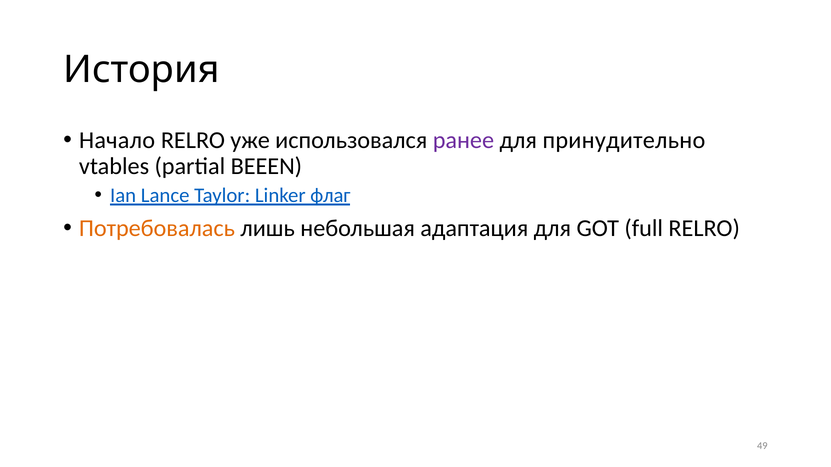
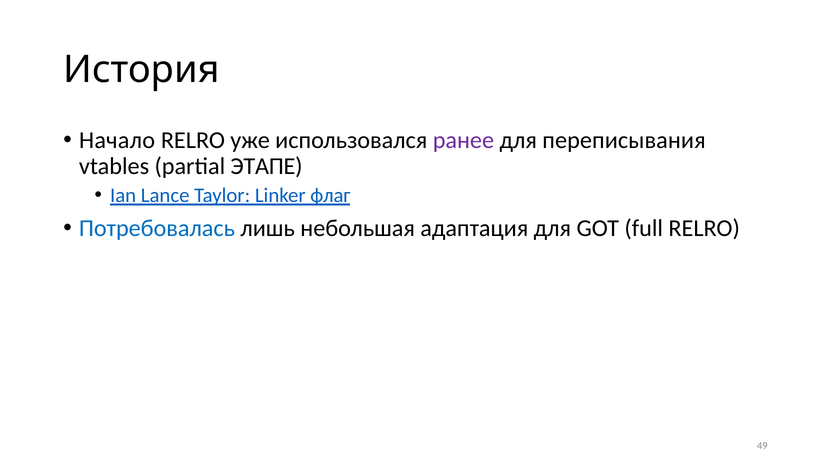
принудительно: принудительно -> переписывания (624, 140)
BEEEN: BEEEN -> ЭТАПЕ (266, 167)
Потребовалась colour: orange -> blue (157, 229)
